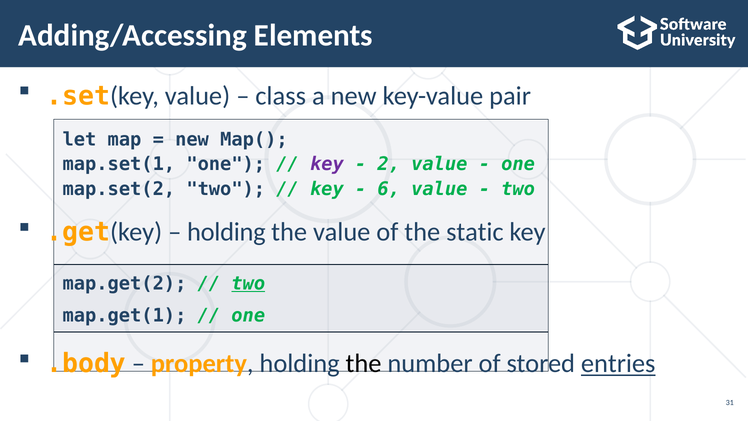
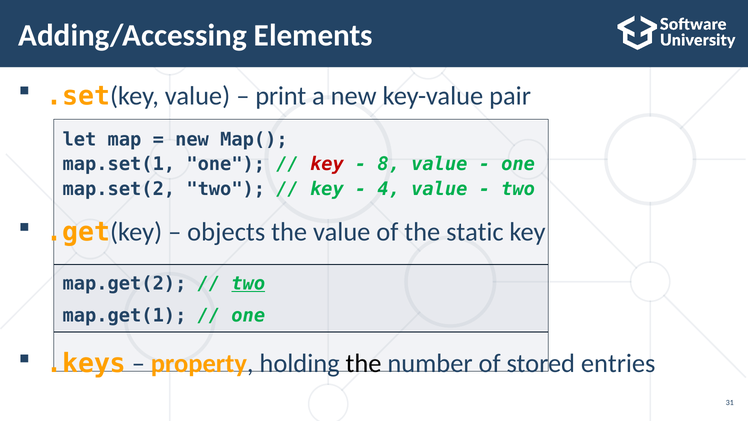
class: class -> print (281, 96)
key colour: purple -> red (327, 164)
2: 2 -> 8 (389, 164)
6: 6 -> 4 (389, 189)
holding: holding -> objects (226, 232)
.body: .body -> .keys (86, 364)
entries underline: present -> none (618, 364)
